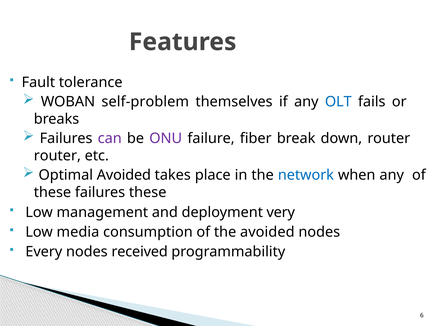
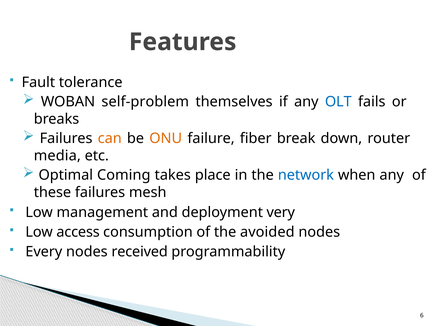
can colour: purple -> orange (110, 138)
ONU colour: purple -> orange (166, 138)
router: router -> media (57, 155)
Optimal Avoided: Avoided -> Coming (124, 175)
failures these: these -> mesh (148, 192)
media: media -> access (78, 232)
